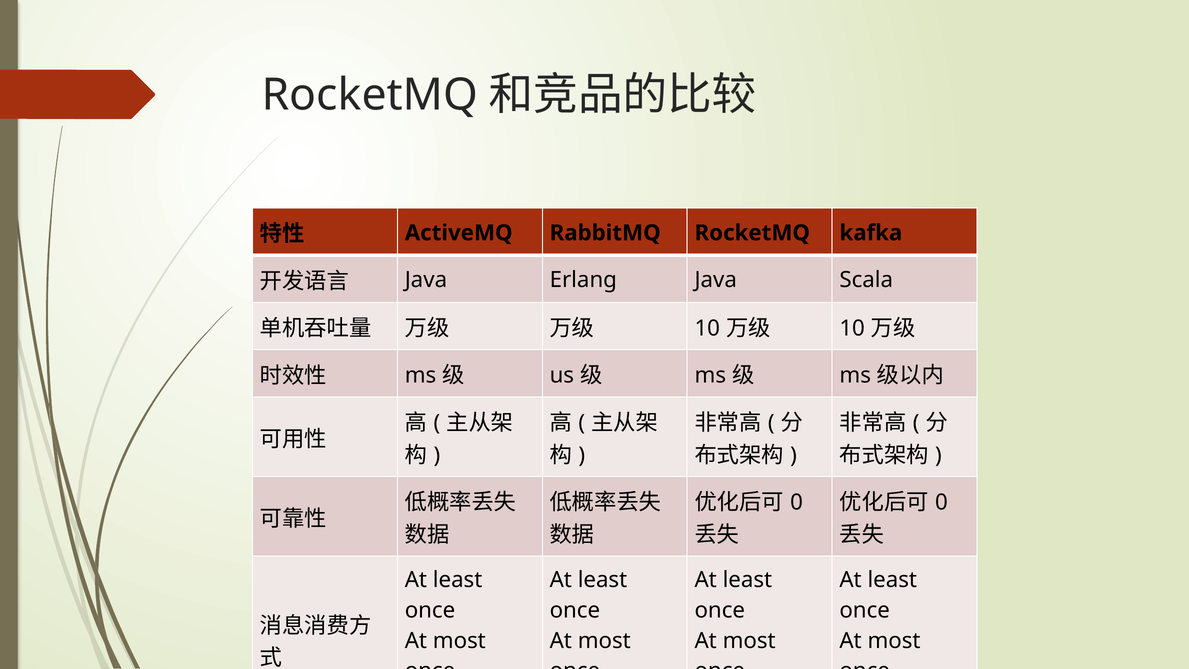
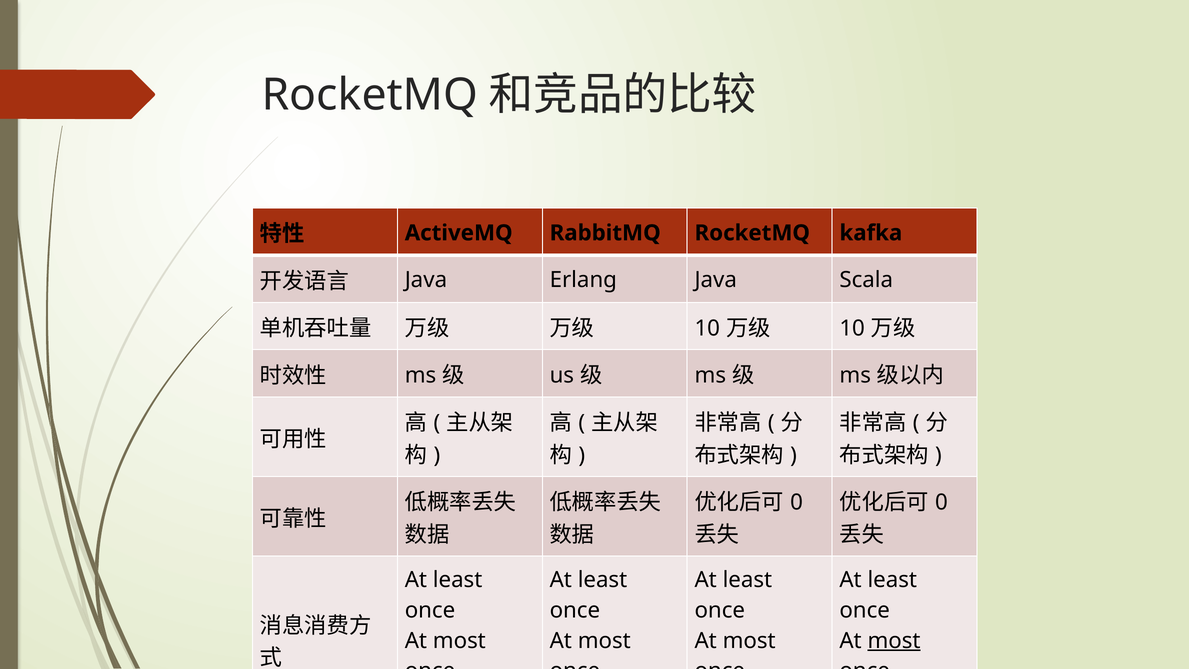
most underline: none -> present (894, 640)
